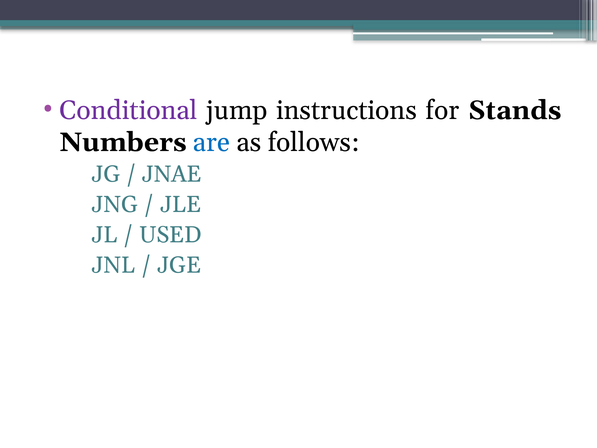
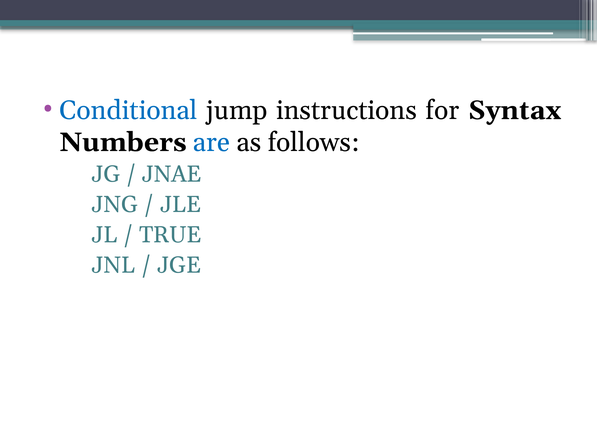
Conditional colour: purple -> blue (129, 110)
Stands: Stands -> Syntax (515, 110)
USED: USED -> TRUE (170, 235)
